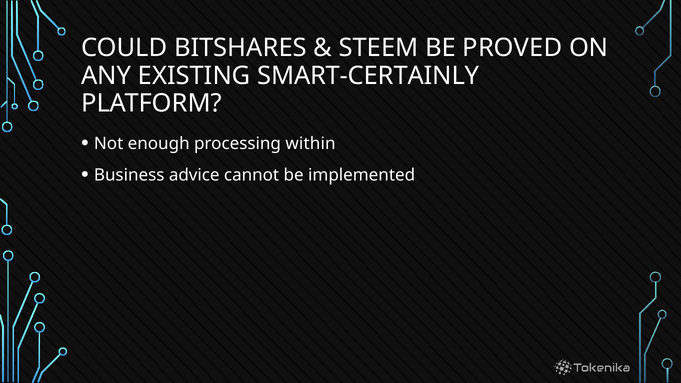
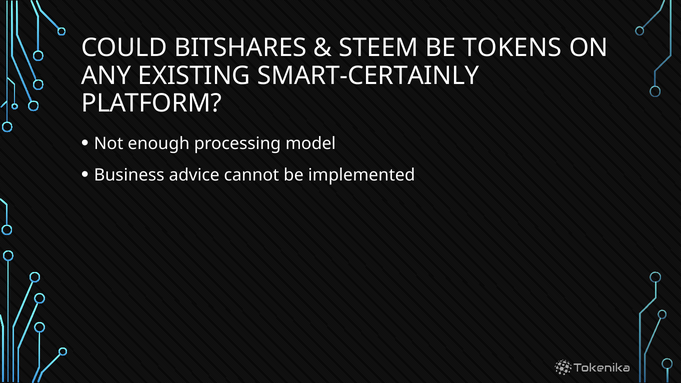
PROVED: PROVED -> TOKENS (512, 48)
within: within -> model (311, 144)
